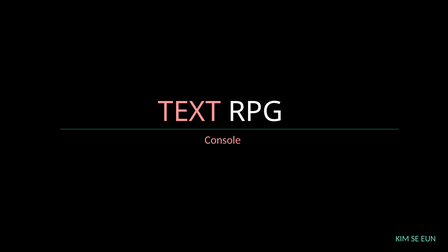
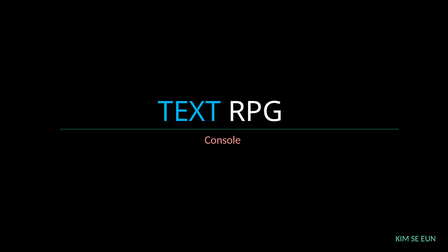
TEXT colour: pink -> light blue (189, 112)
